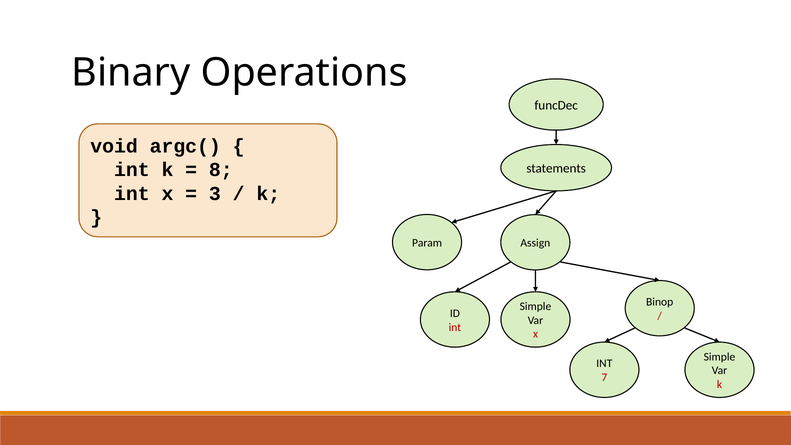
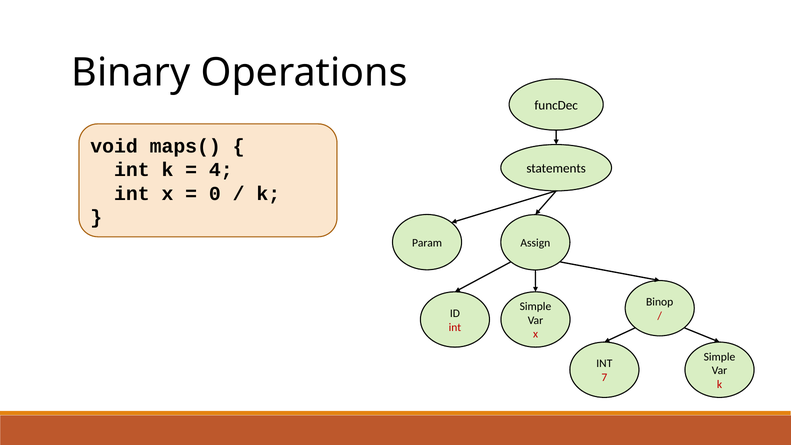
argc(: argc( -> maps( (185, 146)
8: 8 -> 4 (221, 170)
3: 3 -> 0 (215, 194)
